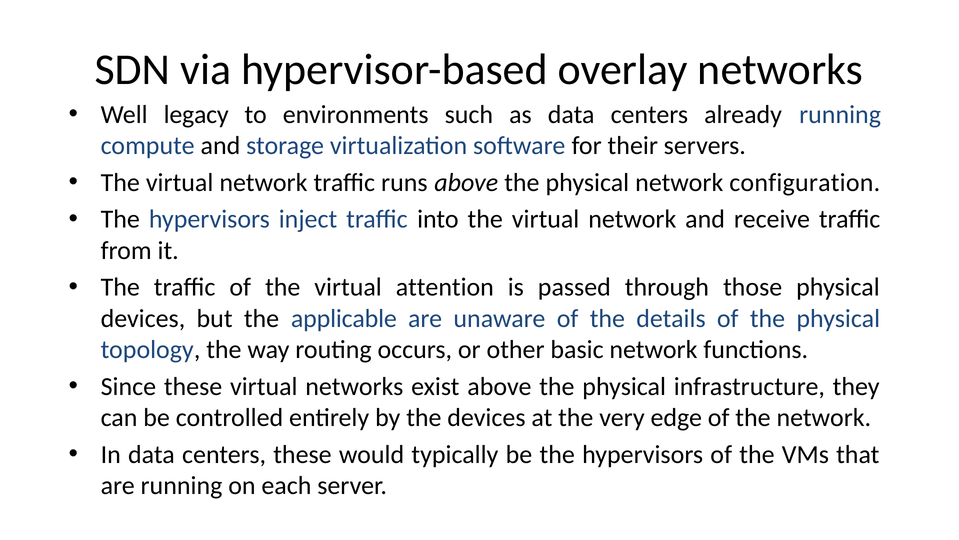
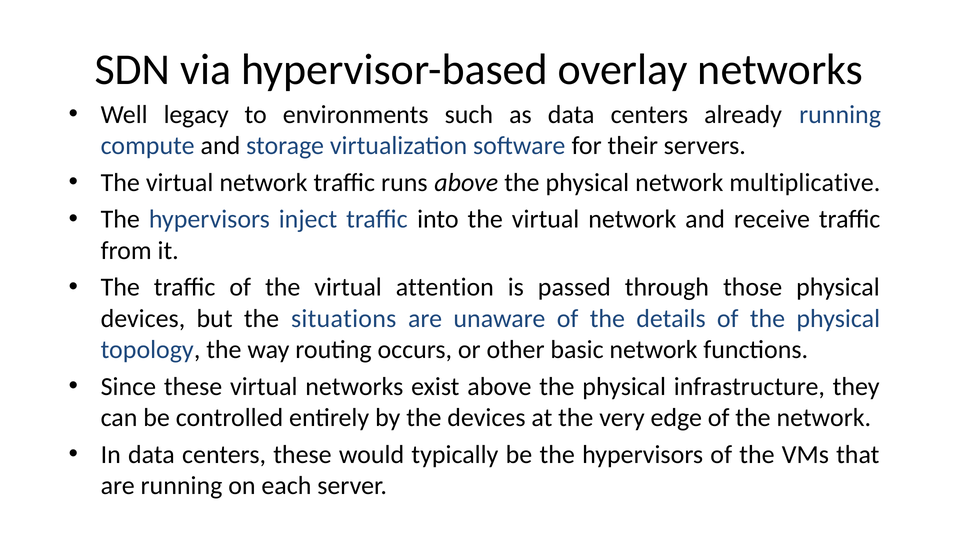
configuration: configuration -> multiplicative (805, 182)
applicable: applicable -> situations (344, 318)
